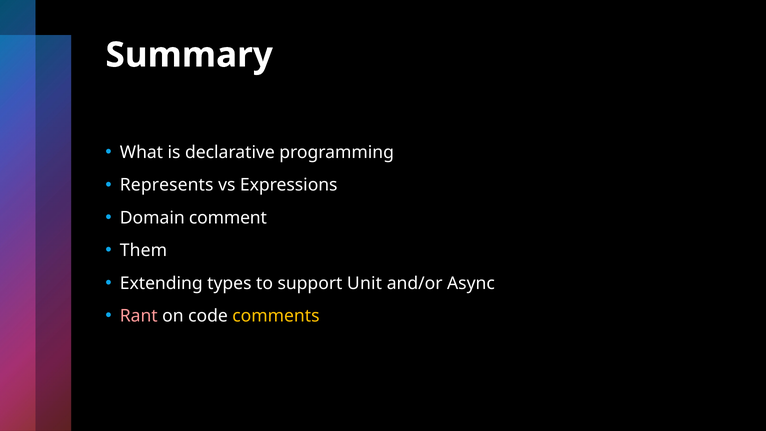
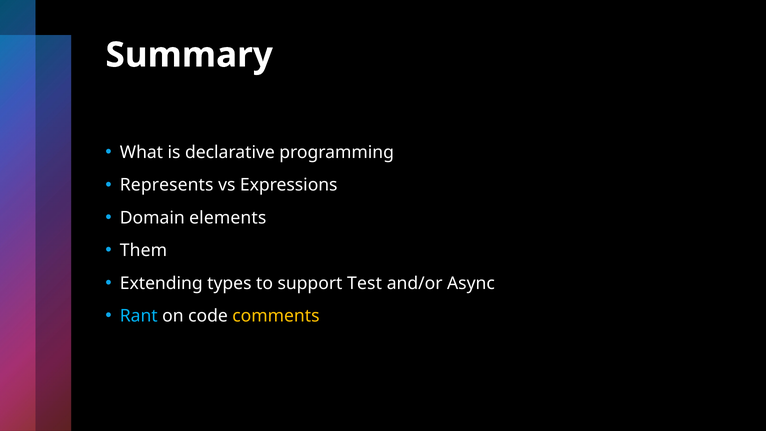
comment: comment -> elements (228, 218)
Unit: Unit -> Test (365, 283)
Rant colour: pink -> light blue (139, 316)
